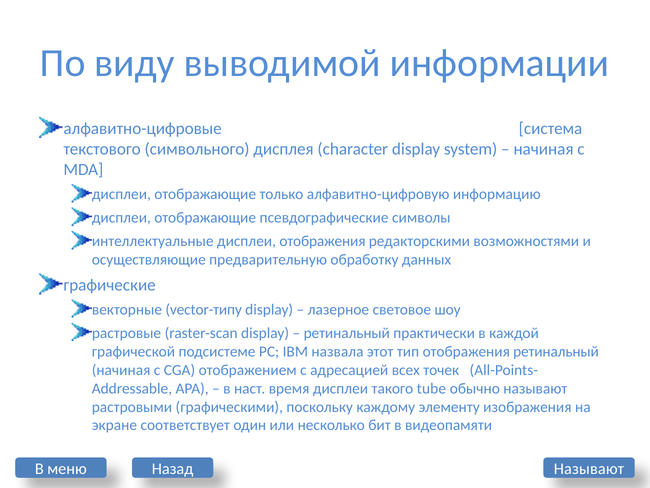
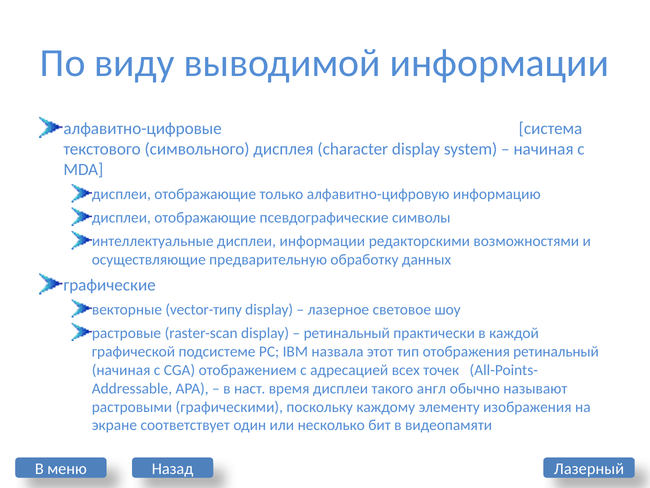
дисплеи отображения: отображения -> информации (322, 241)
tube: tube -> англ (431, 388)
меню Называют: Называют -> Лазерный (589, 468)
